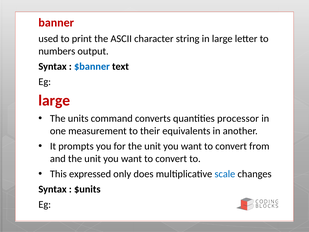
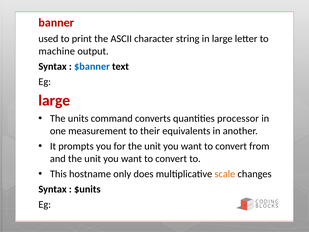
numbers: numbers -> machine (57, 51)
expressed: expressed -> hostname (90, 174)
scale colour: blue -> orange (225, 174)
